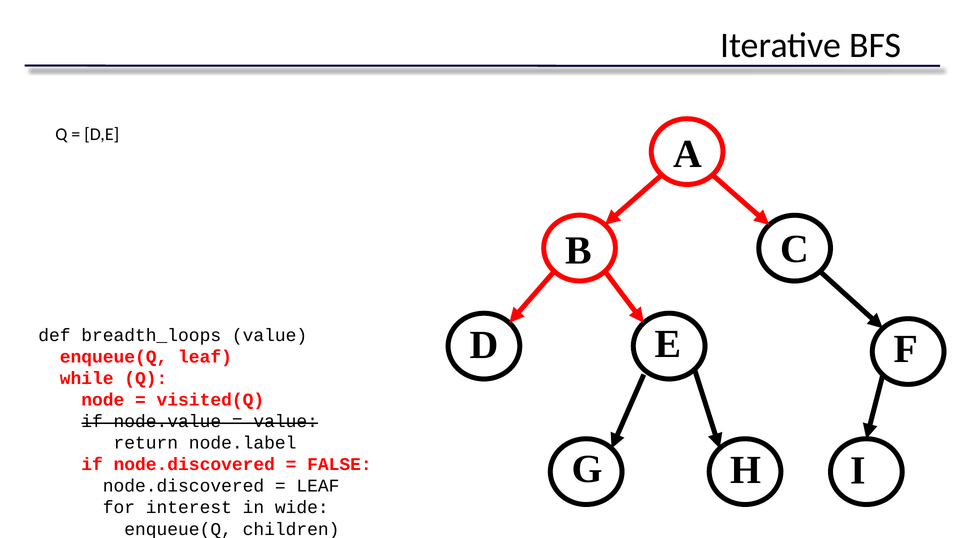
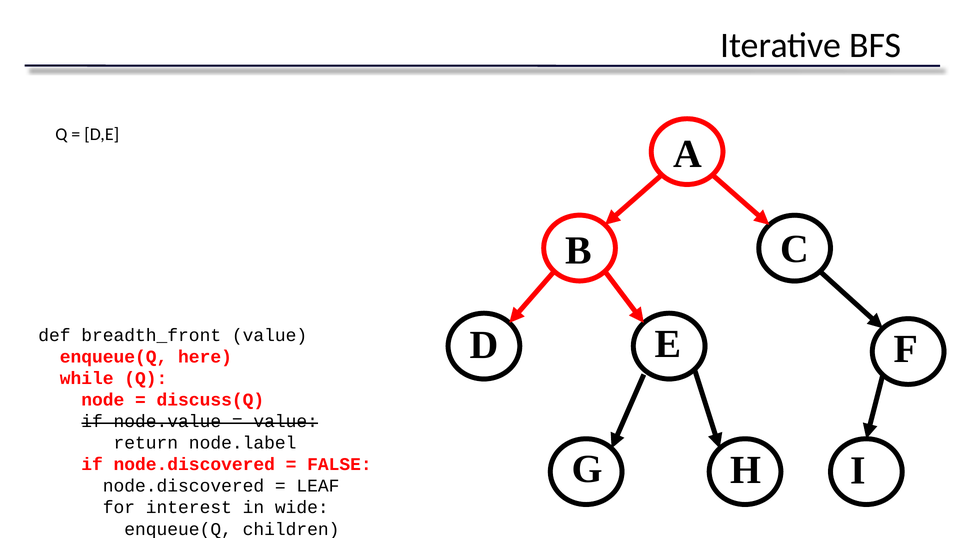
breadth_loops: breadth_loops -> breadth_front (151, 335)
enqueue(Q leaf: leaf -> here (205, 357)
visited(Q: visited(Q -> discuss(Q (210, 400)
